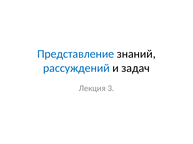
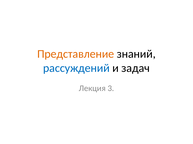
Представление colour: blue -> orange (76, 54)
